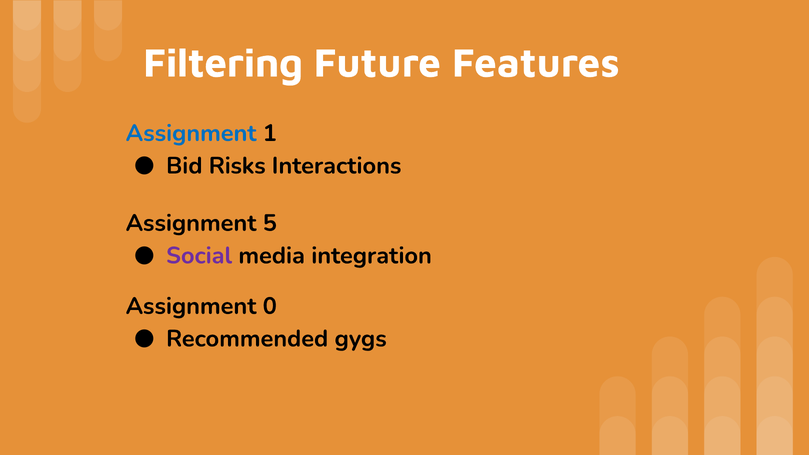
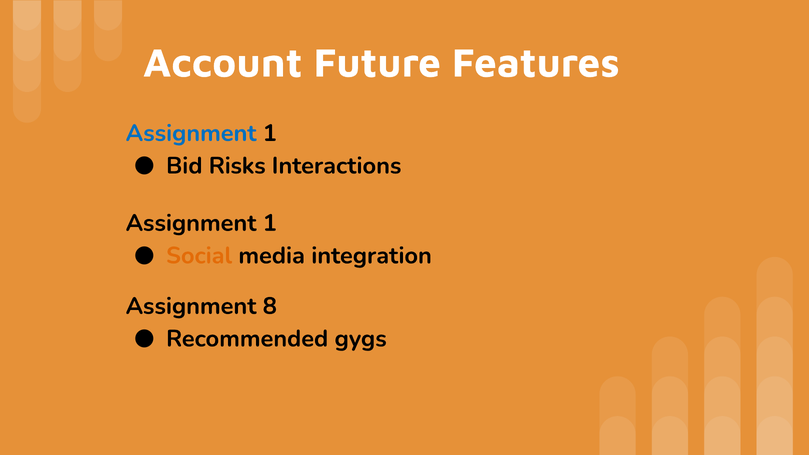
Filtering: Filtering -> Account (223, 63)
5: 5 -> 1 (270, 223)
Social colour: purple -> orange (199, 256)
0: 0 -> 8 (270, 306)
